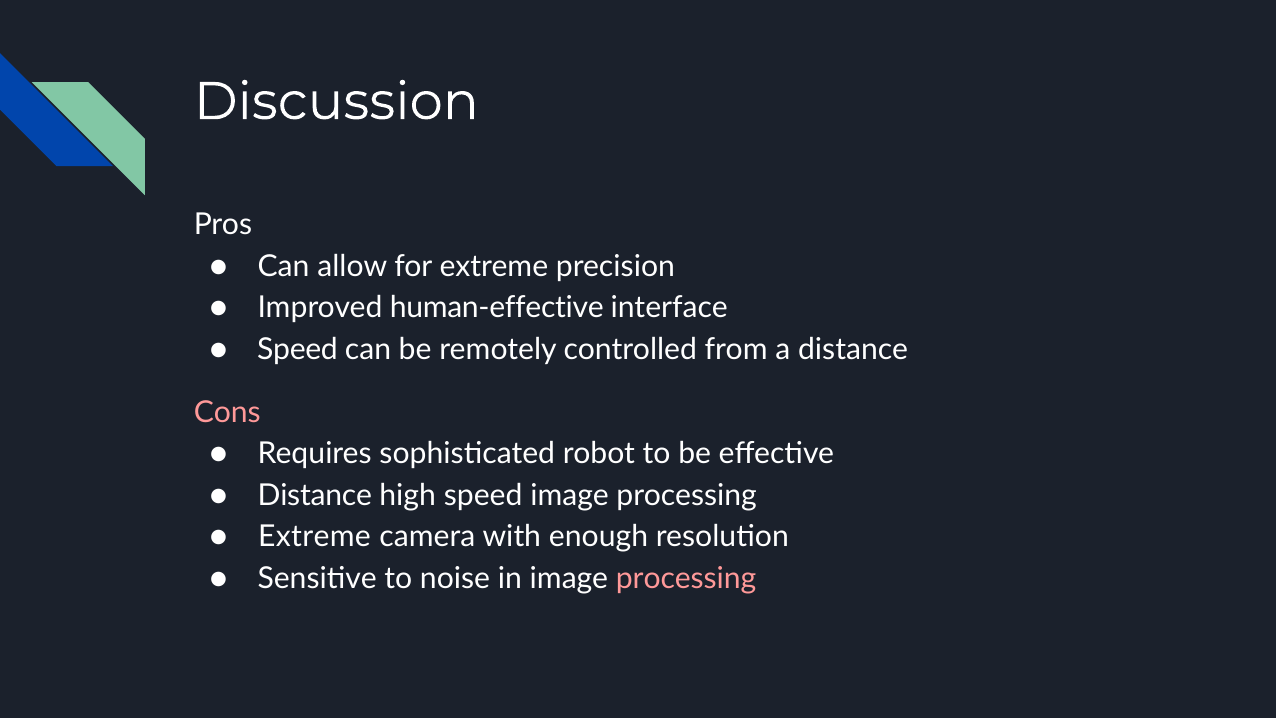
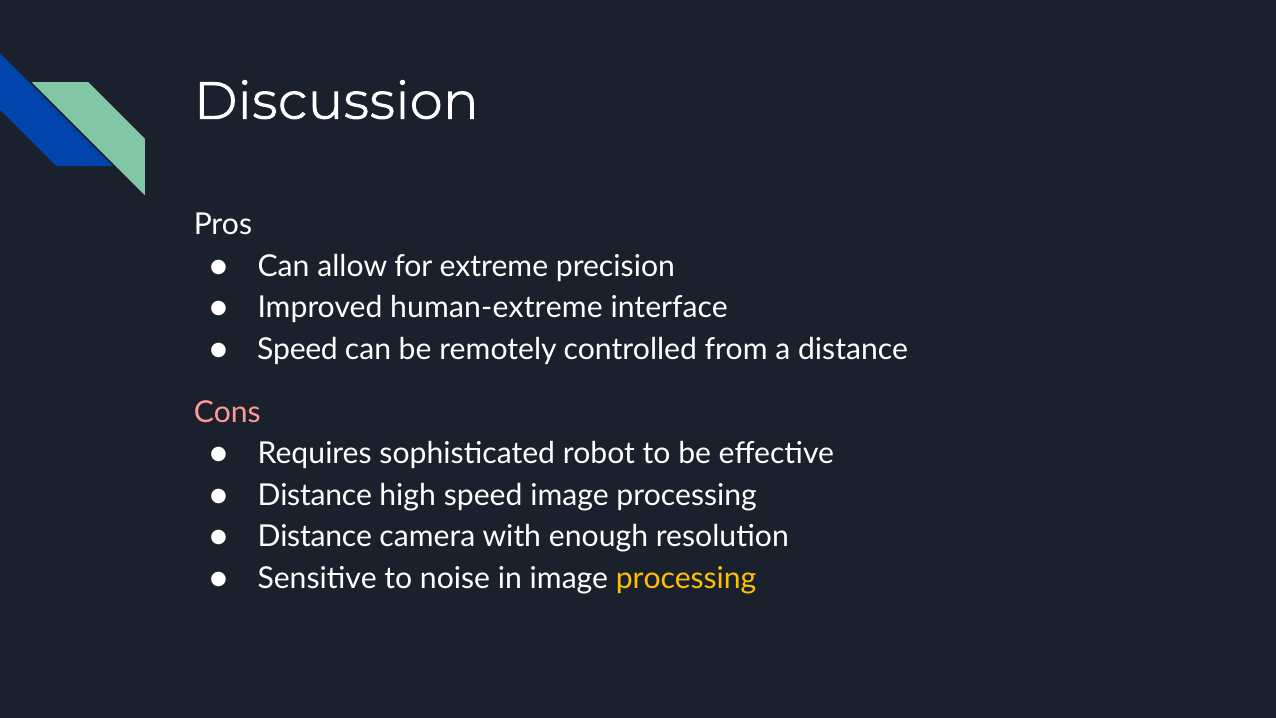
human-effective: human-effective -> human-extreme (497, 308)
Extreme: Extreme -> Distance (315, 537)
processing colour: pink -> yellow (686, 578)
